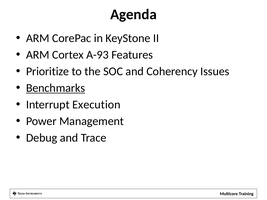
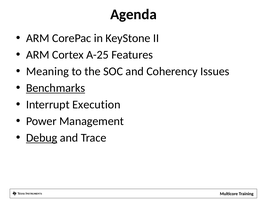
A-93: A-93 -> A-25 (98, 55)
Prioritize: Prioritize -> Meaning (47, 71)
Debug underline: none -> present (42, 138)
